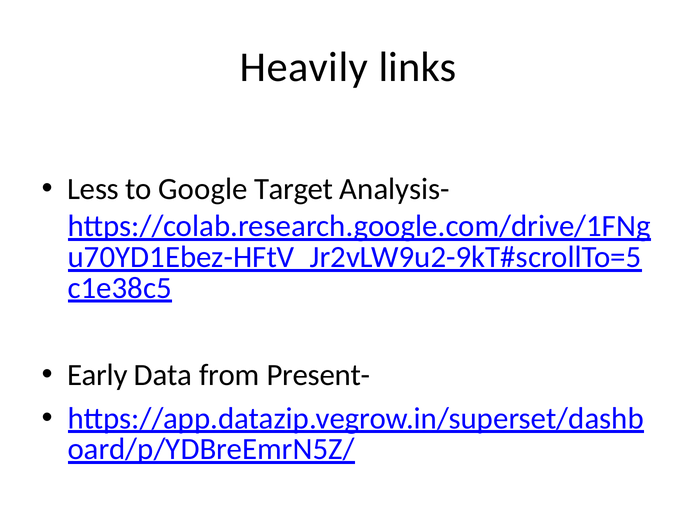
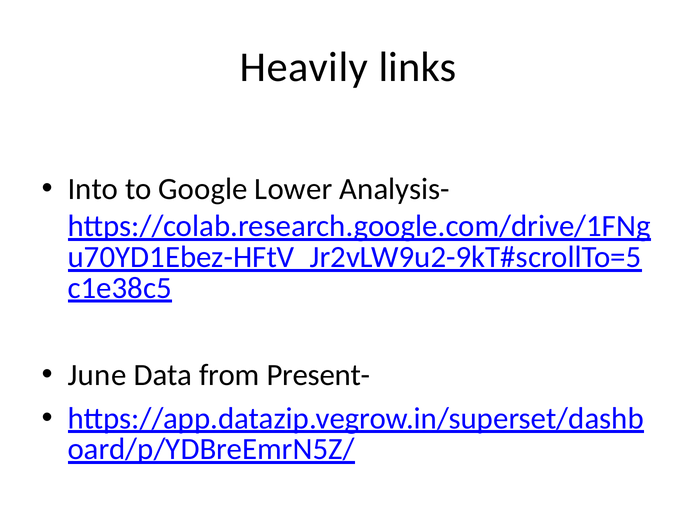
Less: Less -> Into (93, 189)
Target: Target -> Lower (293, 189)
Early: Early -> June (97, 375)
